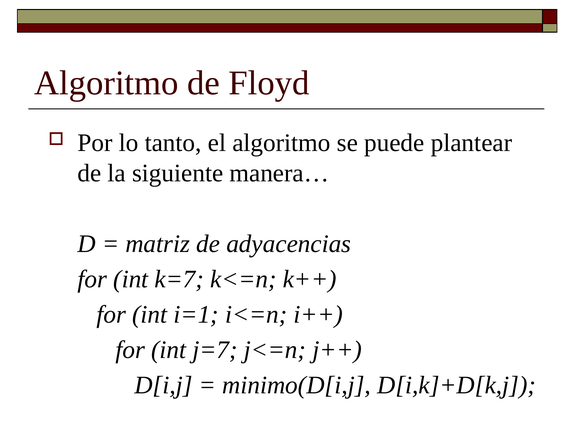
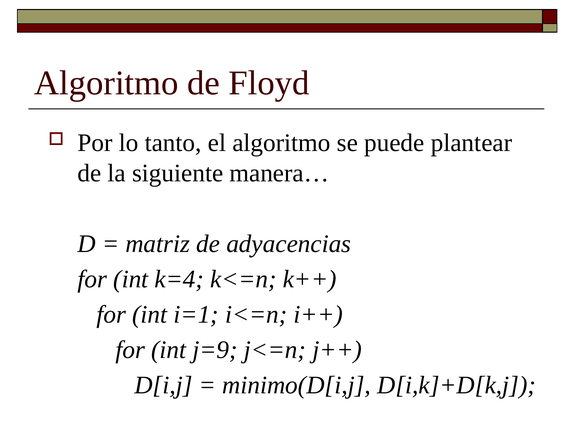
k=7: k=7 -> k=4 (179, 279)
j=7: j=7 -> j=9 (215, 350)
